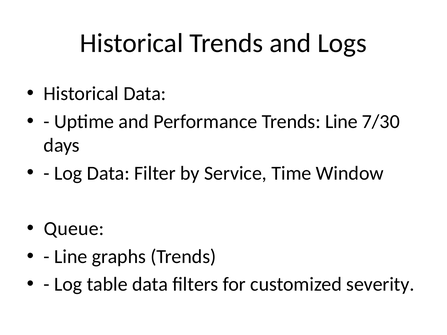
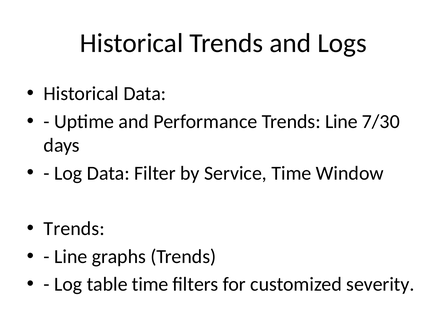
Queue: Queue -> Trends (74, 229)
table data: data -> time (150, 285)
